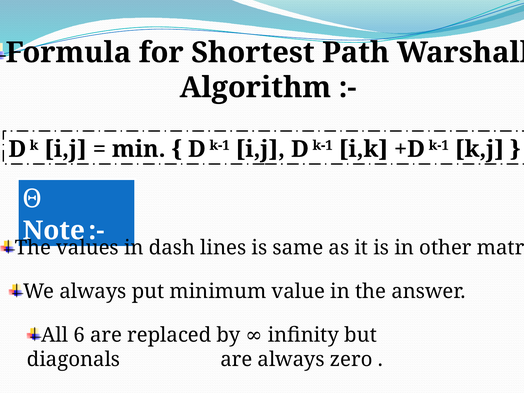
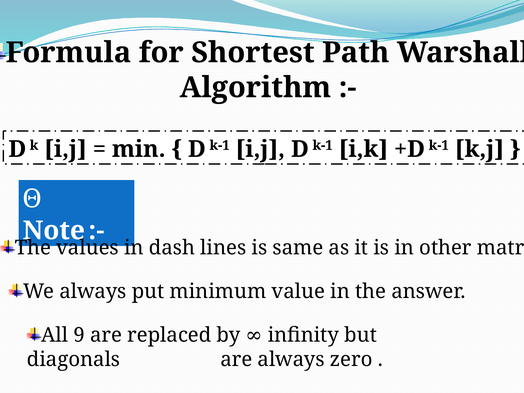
6: 6 -> 9 (79, 335)
